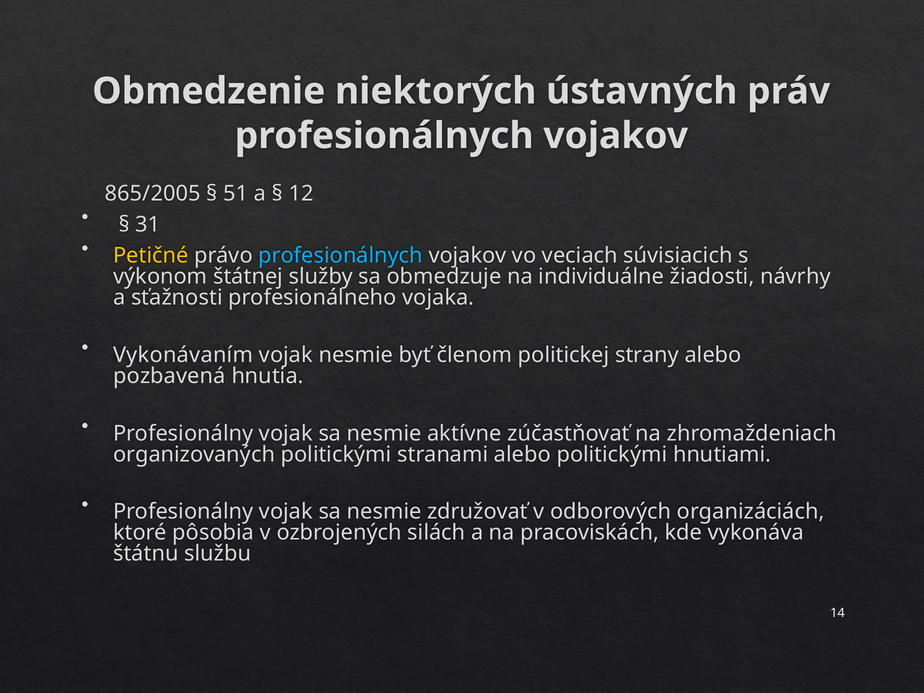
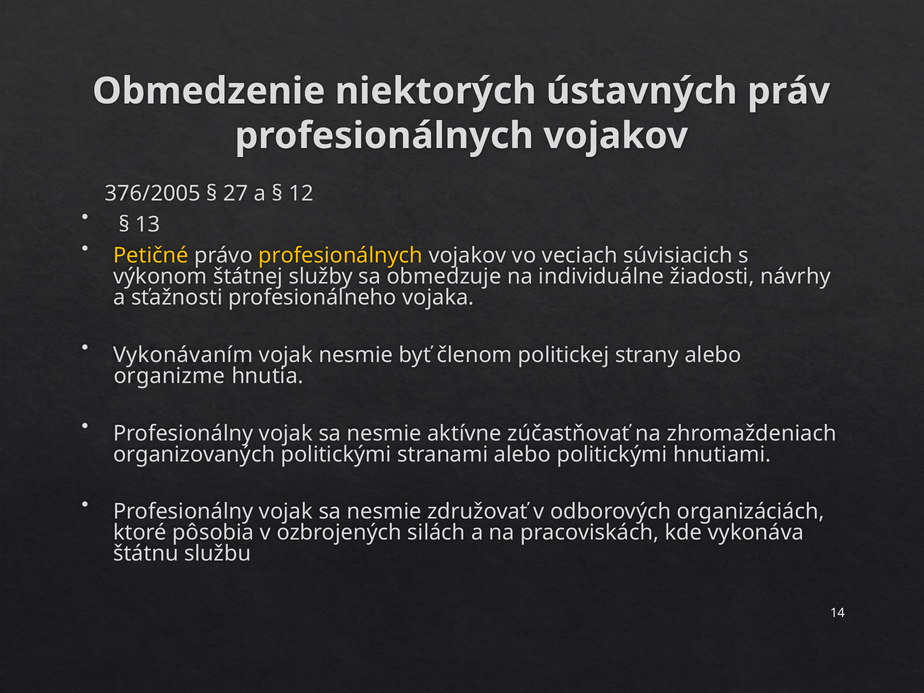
865/2005: 865/2005 -> 376/2005 (153, 193)
51: 51 -> 27 (236, 193)
31: 31 -> 13 (148, 225)
profesionálnych colour: light blue -> yellow (341, 256)
pozbavená: pozbavená -> organizme (169, 376)
